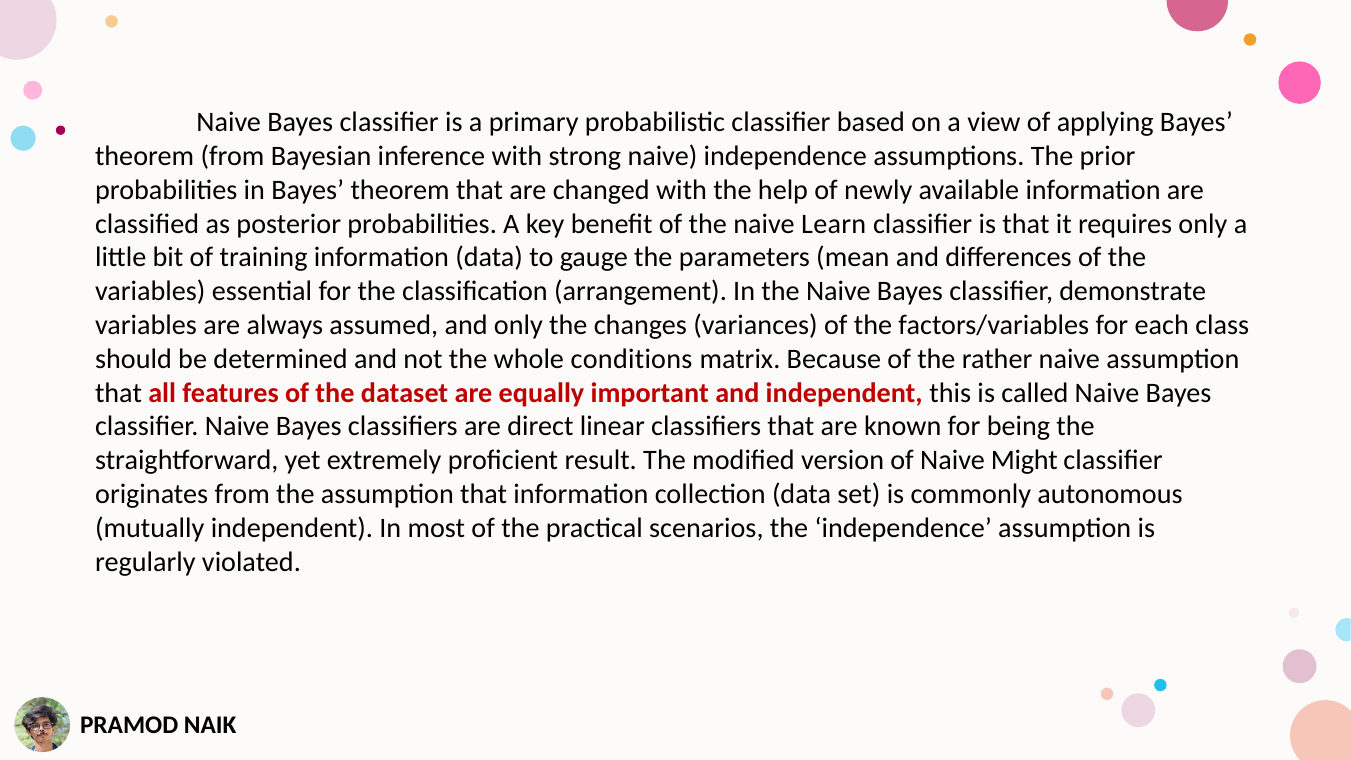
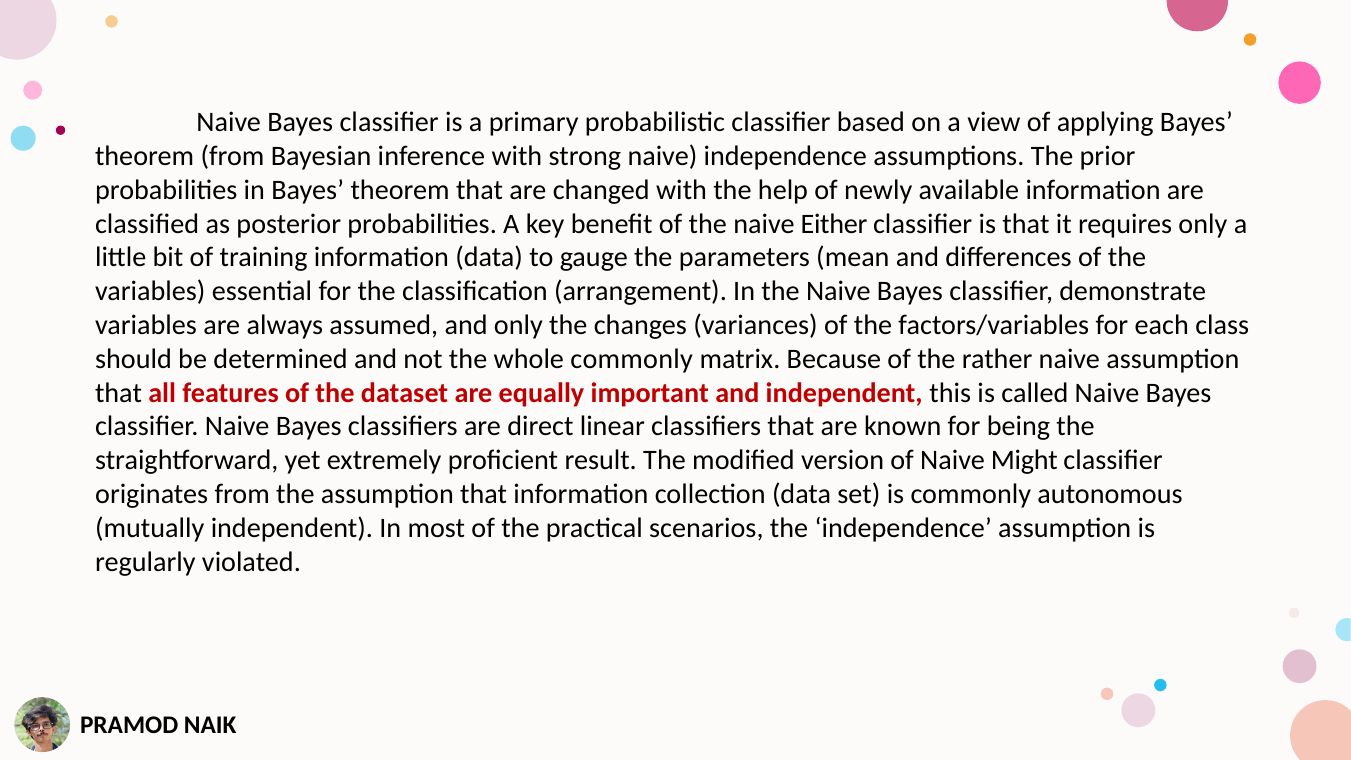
Learn: Learn -> Either (834, 224)
whole conditions: conditions -> commonly (632, 359)
